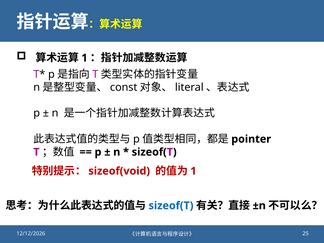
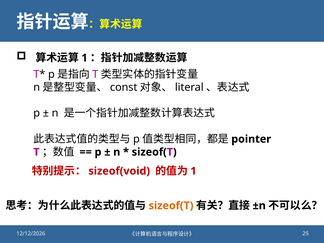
sizeof(T colour: blue -> orange (171, 206)
